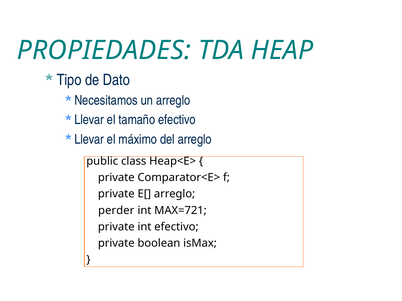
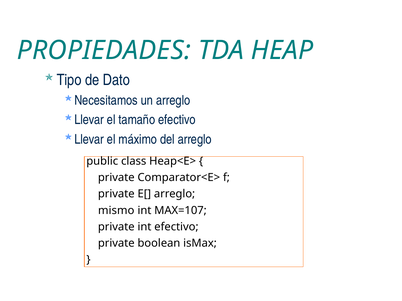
perder: perder -> mismo (116, 211)
MAX=721: MAX=721 -> MAX=107 (181, 211)
